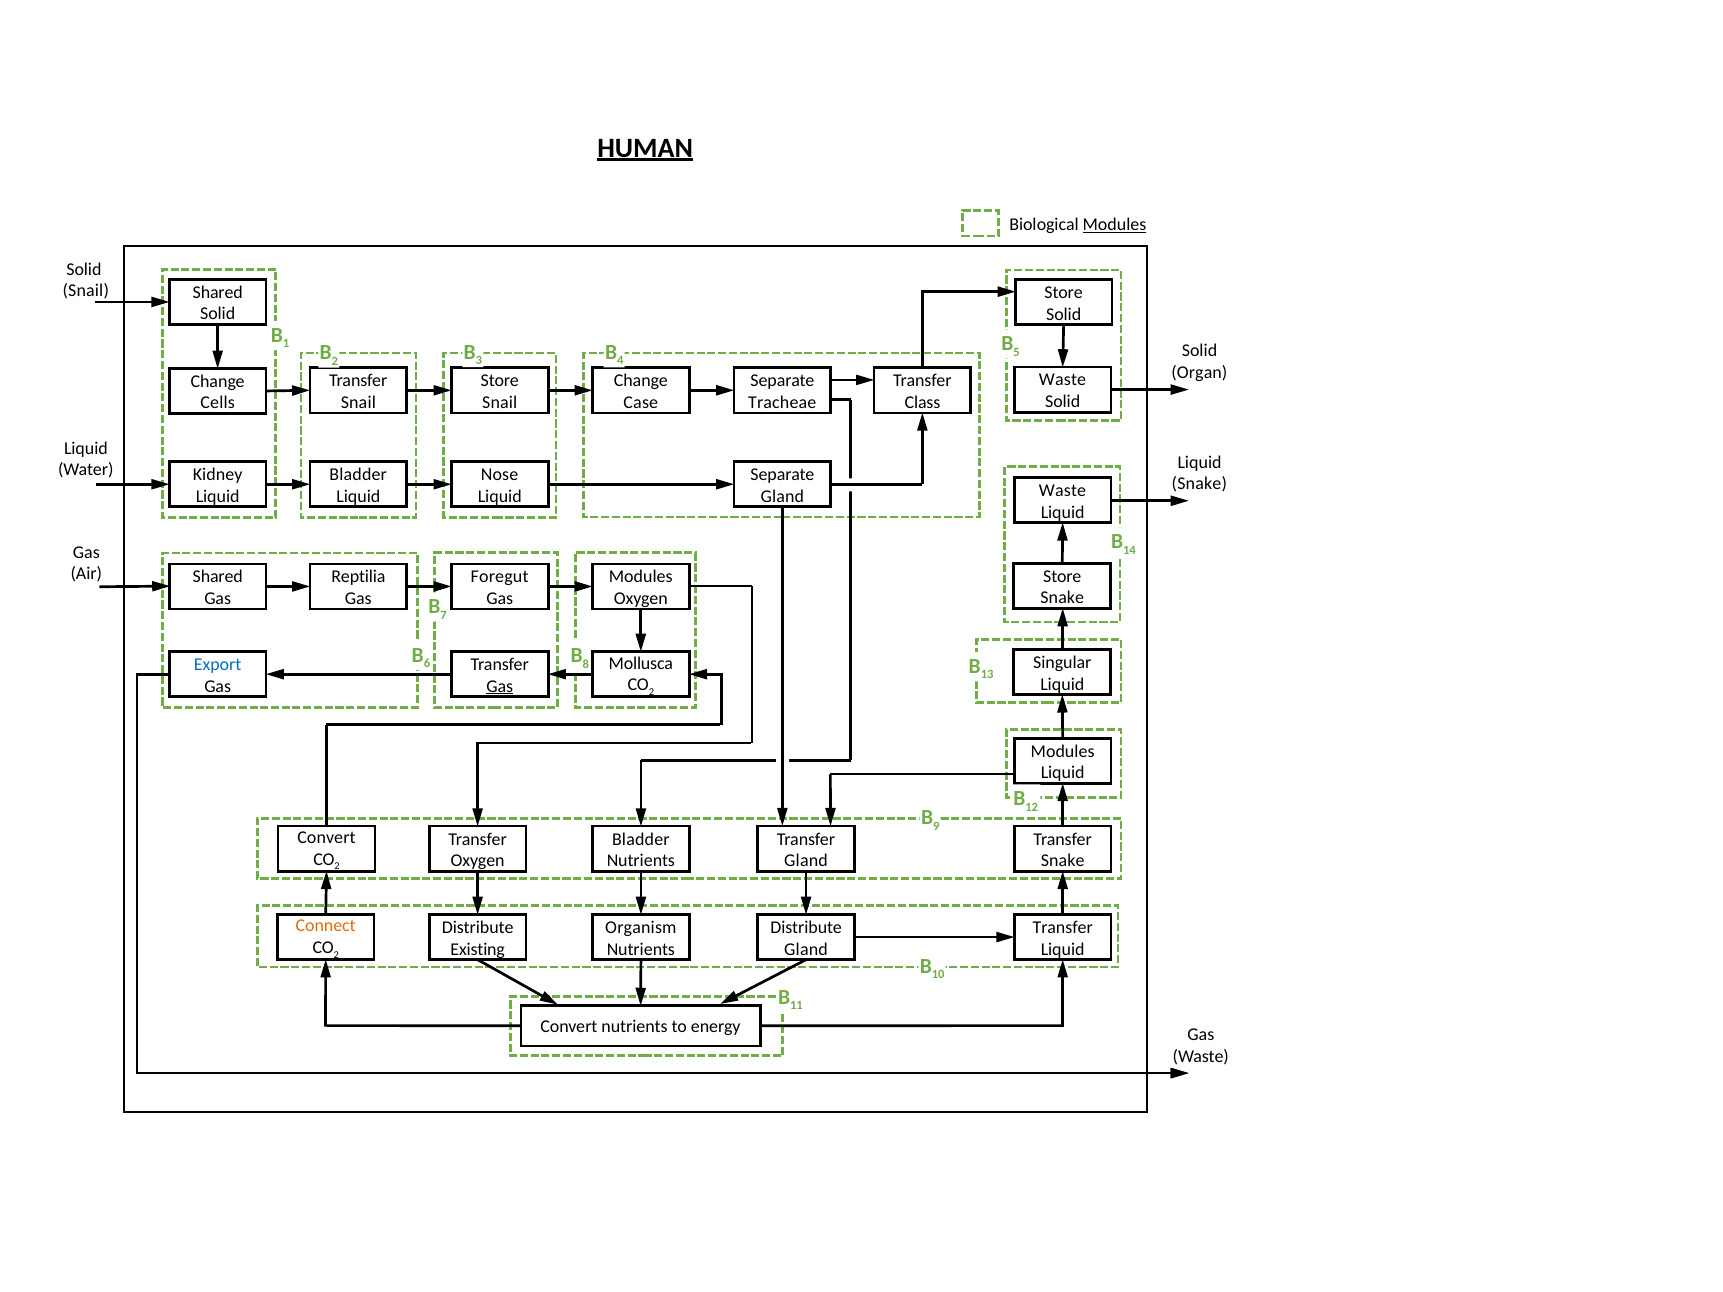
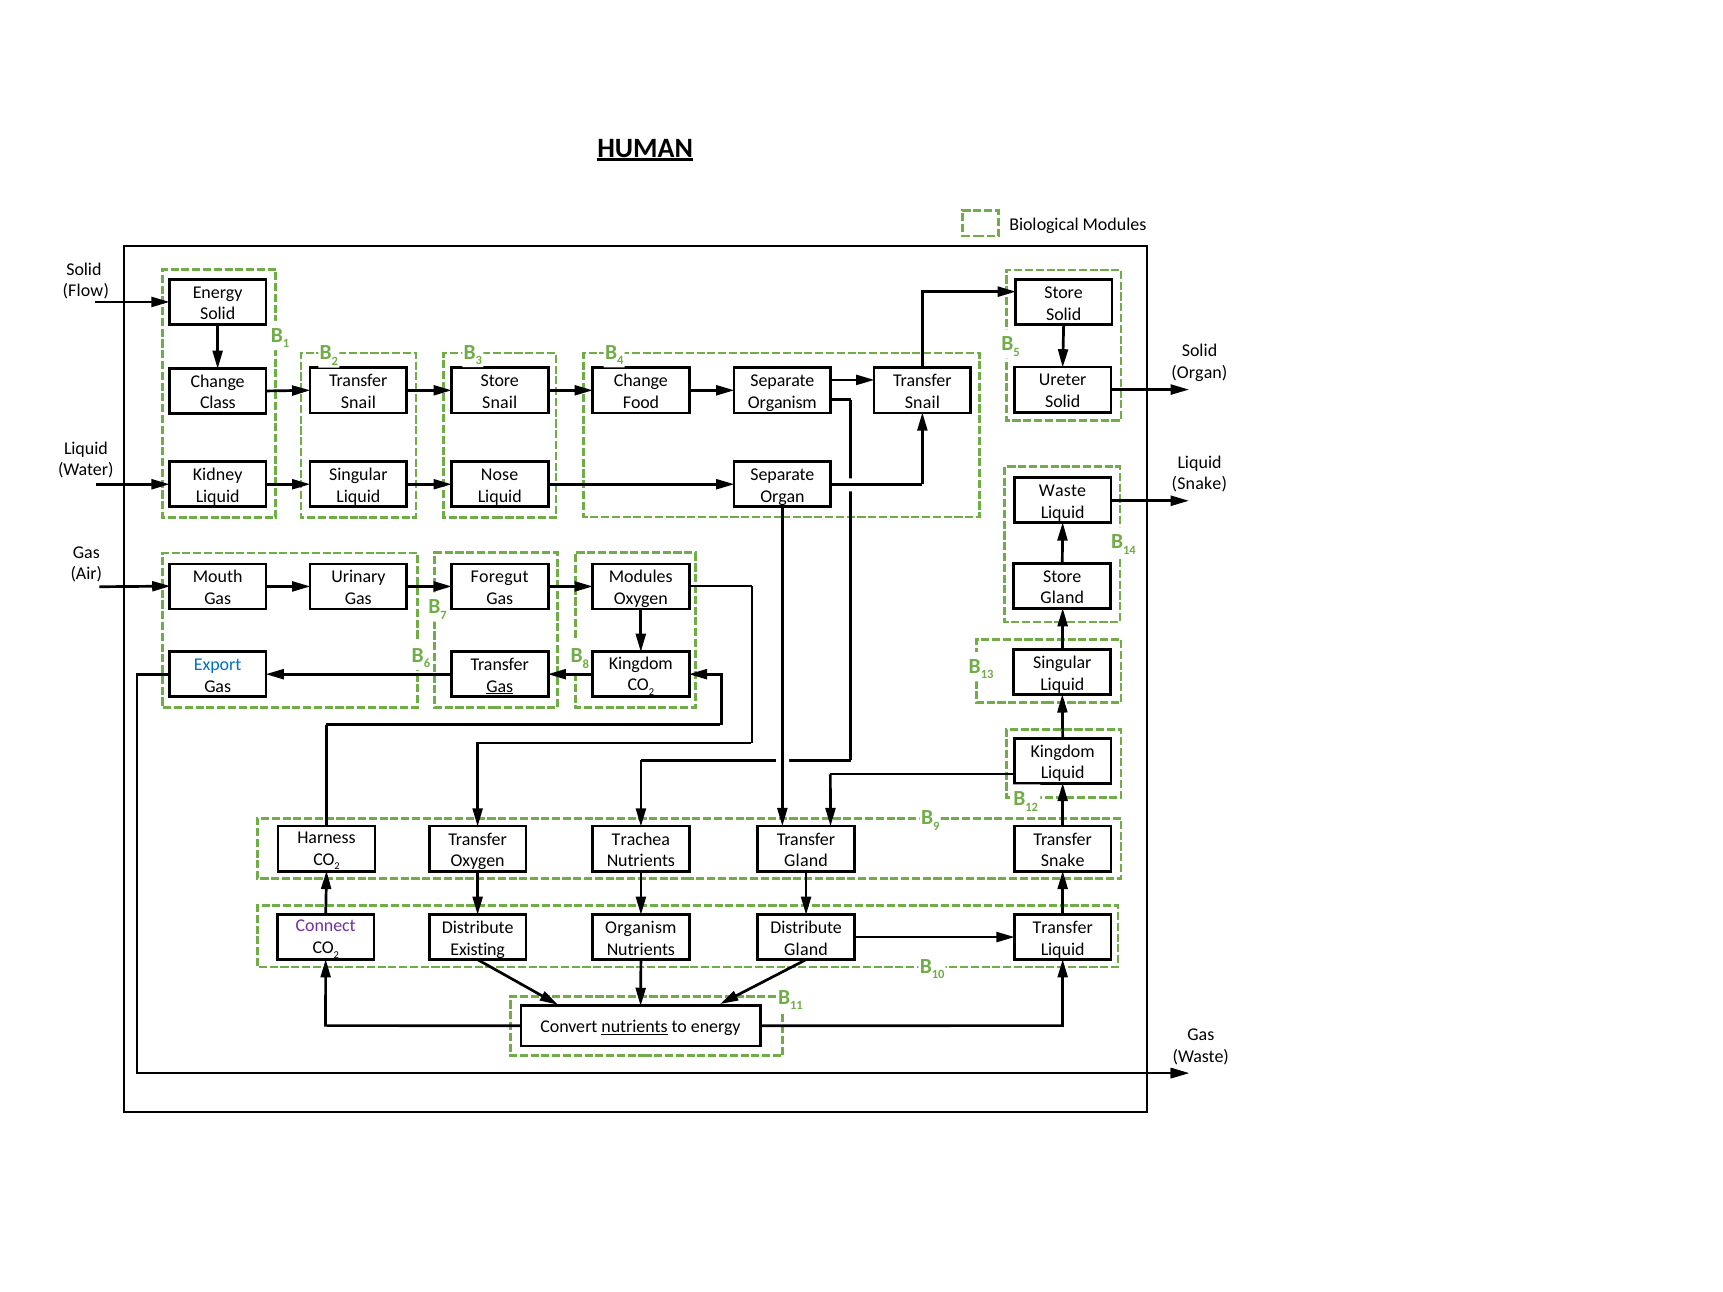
Modules underline: present -> none (1114, 224)
Snail: Snail -> Flow (86, 291)
Shared: Shared -> Energy (218, 292)
Waste: Waste -> Ureter (1063, 380)
Case: Case -> Food (641, 402)
Tracheae: Tracheae -> Organism (782, 402)
Class: Class -> Snail (922, 402)
Cells: Cells -> Class (218, 403)
Bladder: Bladder -> Singular (358, 475)
Gland: Gland -> Organ (782, 496)
Air Shared: Shared -> Mouth (218, 577)
Reptilia: Reptilia -> Urinary (358, 577)
Snake: Snake -> Gland (1062, 598)
Mollusca: Mollusca -> Kingdom (641, 663)
Modules: Modules -> Kingdom (1063, 751)
Convert: Convert -> Harness (327, 838)
Bladder: Bladder -> Trachea (641, 839)
Connect colour: orange -> purple (326, 926)
nutrients underline: none -> present (635, 1027)
